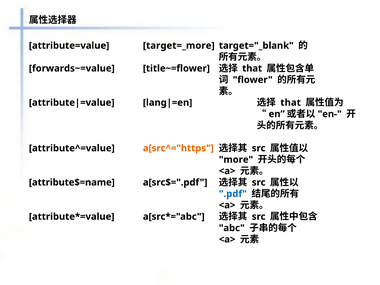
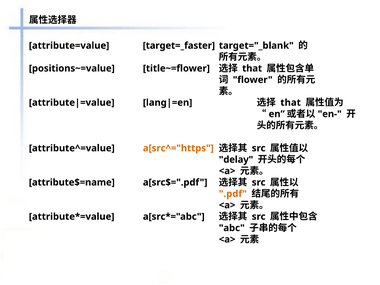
target=_more: target=_more -> target=_faster (179, 46)
forwards~=value: forwards~=value -> positions~=value (72, 68)
more: more -> delay (236, 160)
.pdf colour: blue -> orange (233, 194)
